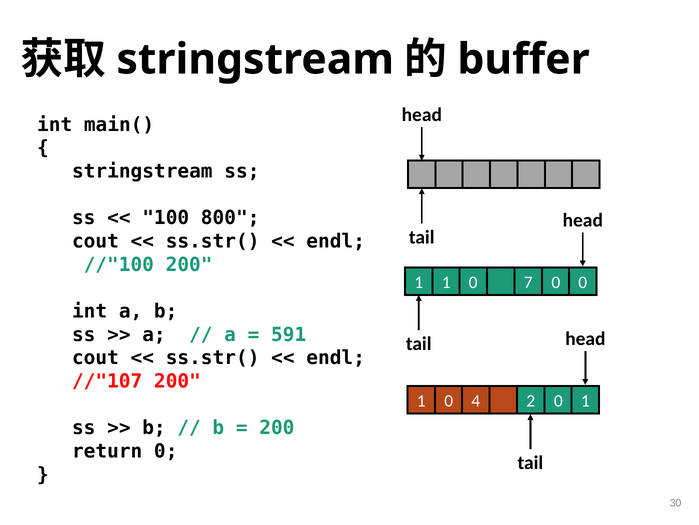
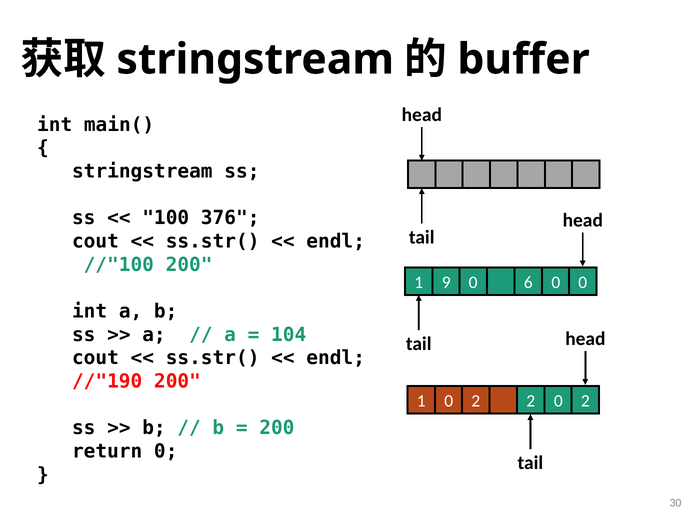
800: 800 -> 376 (230, 218)
1 1: 1 -> 9 (446, 282)
7: 7 -> 6 (528, 282)
591: 591 -> 104 (289, 334)
//"107: //"107 -> //"190 (107, 381)
1 0 4: 4 -> 2 (476, 400)
2 0 1: 1 -> 2 (585, 400)
